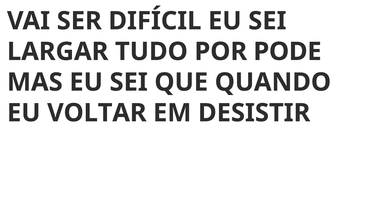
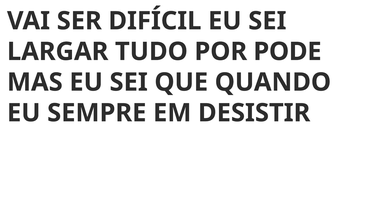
VOLTAR: VOLTAR -> SEMPRE (97, 113)
